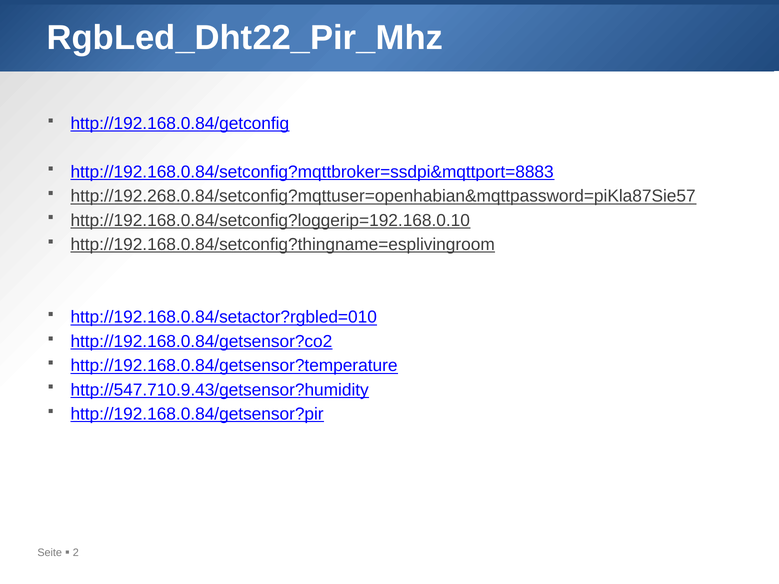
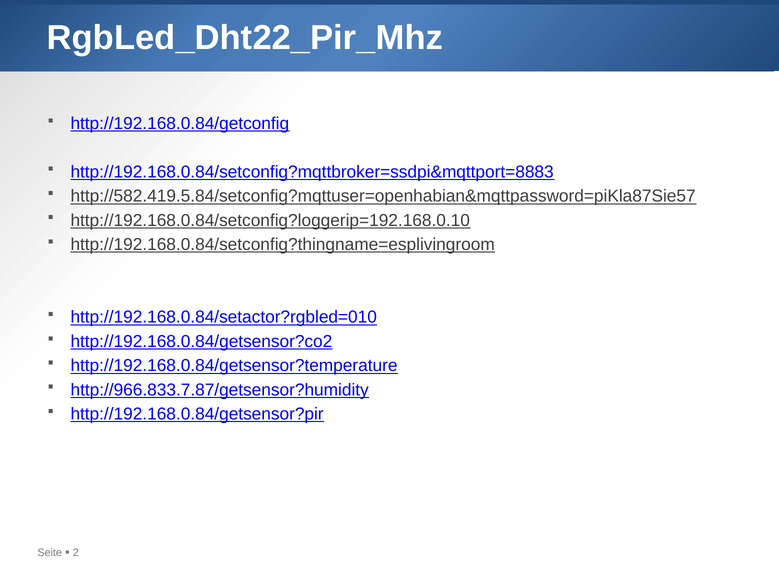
http://192.268.0.84/setconfig?mqttuser=openhabian&mqttpassword=piKla87Sie57: http://192.268.0.84/setconfig?mqttuser=openhabian&mqttpassword=piKla87Sie57 -> http://582.419.5.84/setconfig?mqttuser=openhabian&mqttpassword=piKla87Sie57 (383, 196)
http://547.710.9.43/getsensor?humidity: http://547.710.9.43/getsensor?humidity -> http://966.833.7.87/getsensor?humidity (220, 390)
